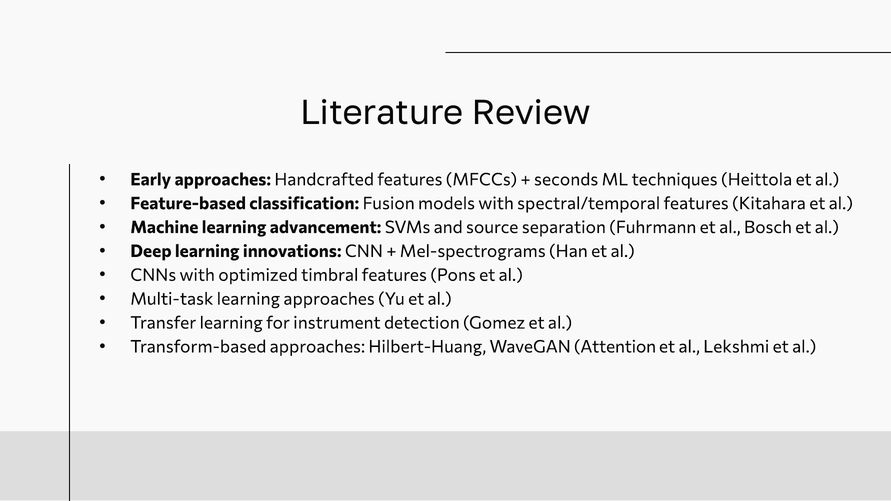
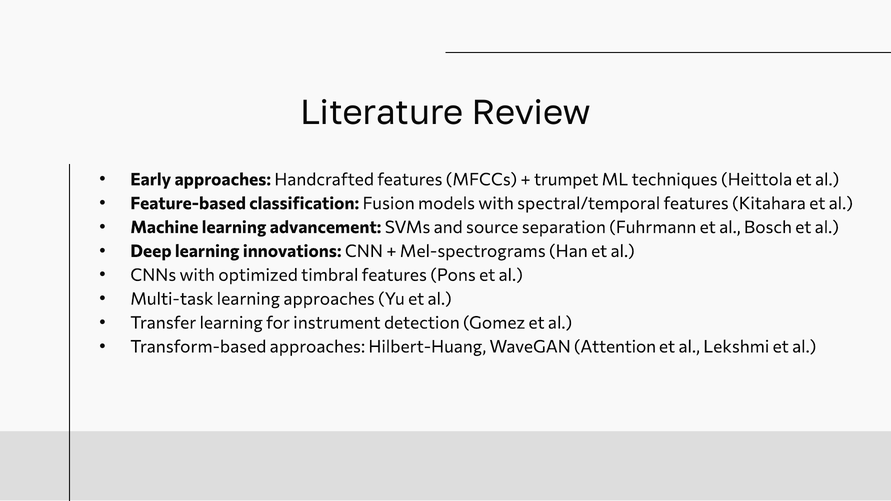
seconds: seconds -> trumpet (566, 180)
